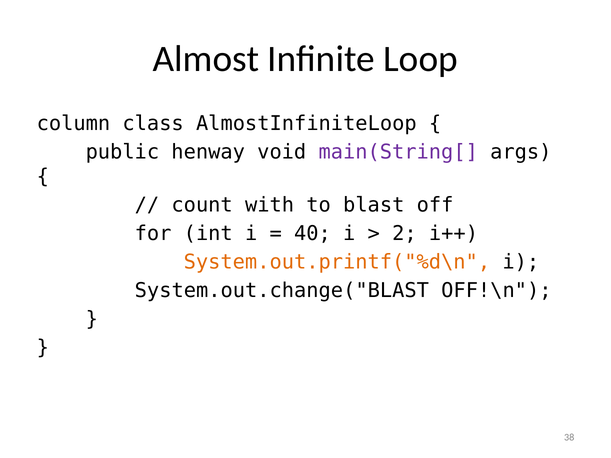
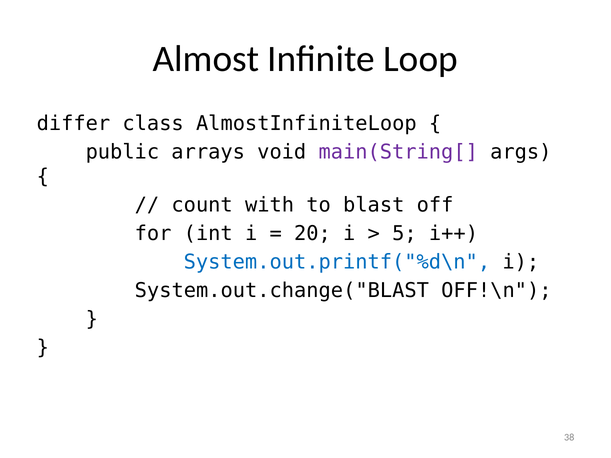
column: column -> differ (73, 124)
henway: henway -> arrays (208, 152)
40: 40 -> 20 (312, 234)
2: 2 -> 5 (404, 234)
System.out.printf("%d\n colour: orange -> blue (337, 262)
